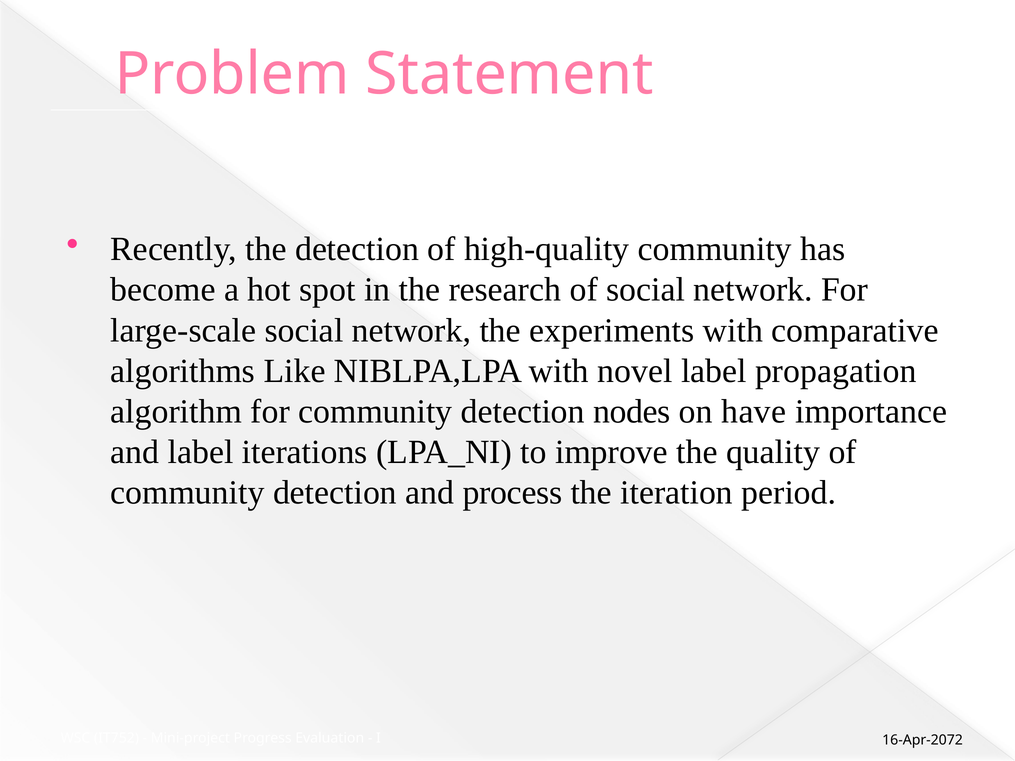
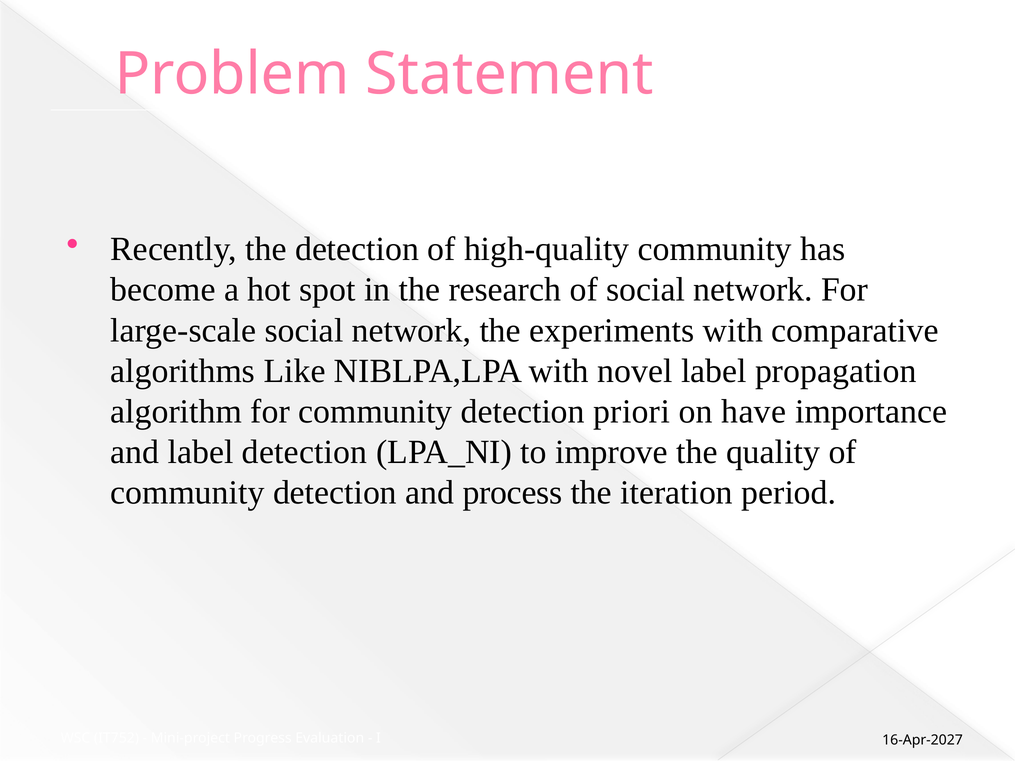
nodes: nodes -> priori (632, 412)
label iterations: iterations -> detection (305, 452)
16-Apr-2072: 16-Apr-2072 -> 16-Apr-2027 (923, 740)
